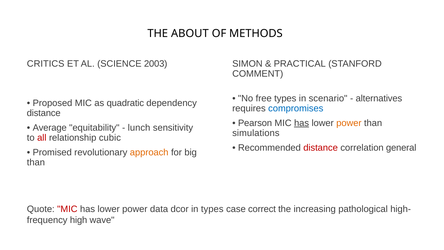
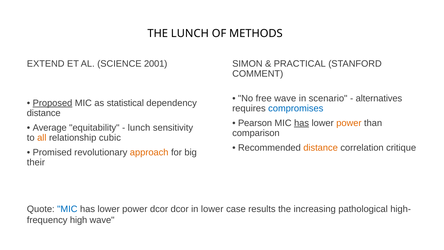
THE ABOUT: ABOUT -> LUNCH (190, 33)
CRITICS: CRITICS -> EXTEND (46, 64)
2003: 2003 -> 2001 (156, 64)
free types: types -> wave (285, 98)
Proposed underline: none -> present (52, 103)
quadratic: quadratic -> statistical (125, 103)
simulations: simulations -> comparison (256, 133)
all colour: red -> orange (42, 138)
distance colour: red -> orange (321, 148)
general: general -> critique (401, 148)
than: than -> their (36, 162)
MIC colour: red -> blue (67, 209)
power data: data -> dcor (159, 209)
in types: types -> lower (212, 209)
correct: correct -> results (262, 209)
